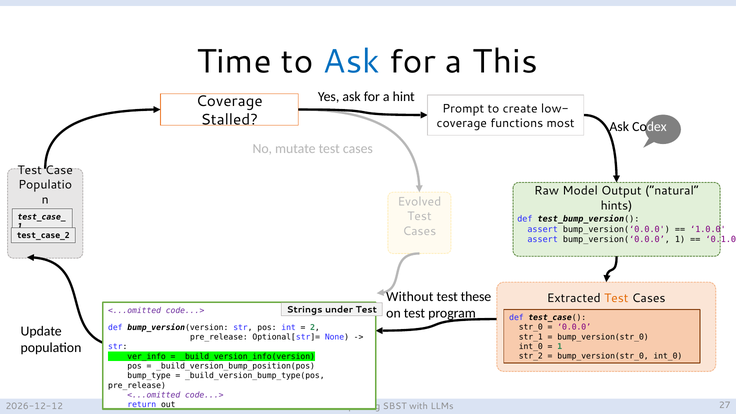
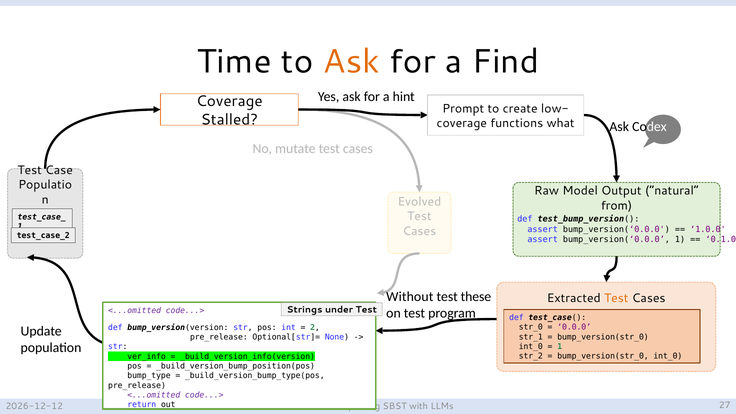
Ask colour: blue -> orange (351, 62)
This: This -> Find (505, 62)
most: most -> what (561, 123)
hints: hints -> from (617, 205)
